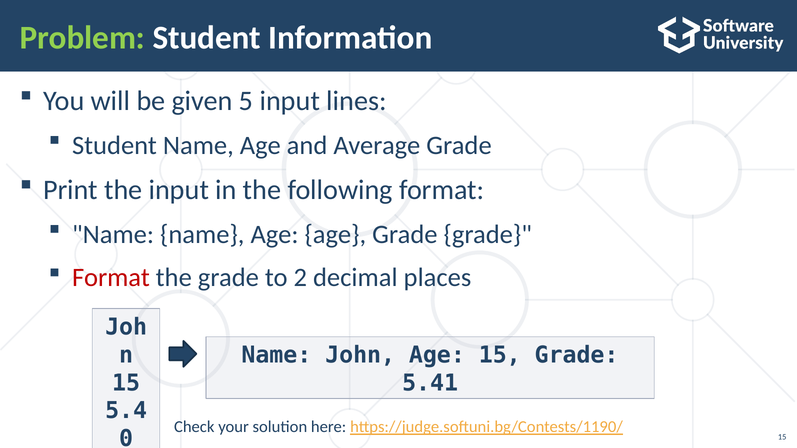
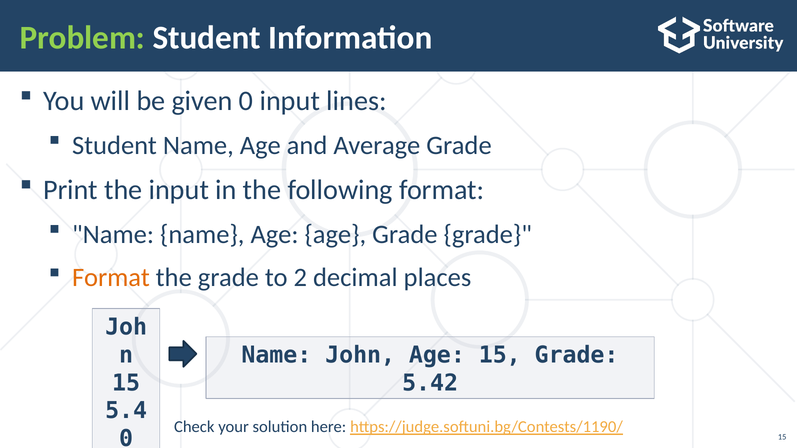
given 5: 5 -> 0 (246, 101)
Format colour: red -> orange (111, 278)
5.41: 5.41 -> 5.42 (430, 383)
